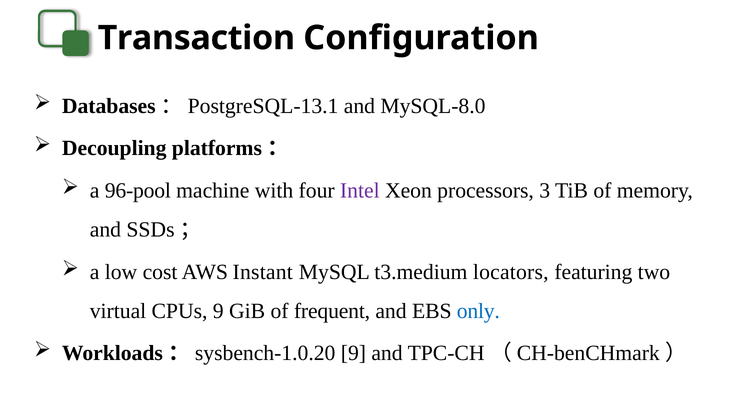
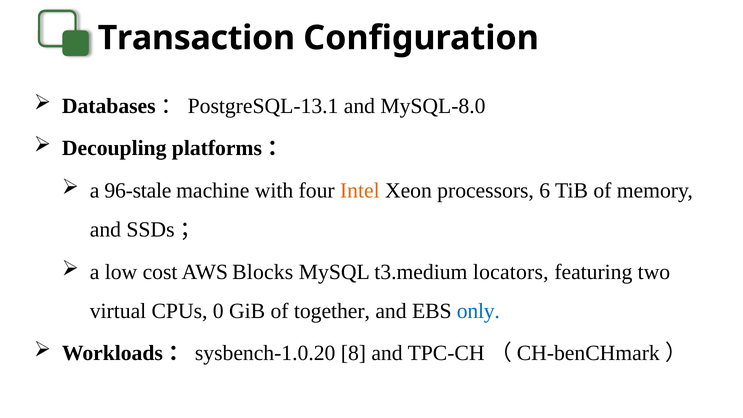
96-pool: 96-pool -> 96-stale (138, 190)
Intel colour: purple -> orange (360, 190)
3: 3 -> 6 (545, 190)
Instant: Instant -> Blocks (263, 272)
CPUs 9: 9 -> 0 (218, 311)
frequent: frequent -> together (332, 311)
9: 9 -> 8 (353, 353)
